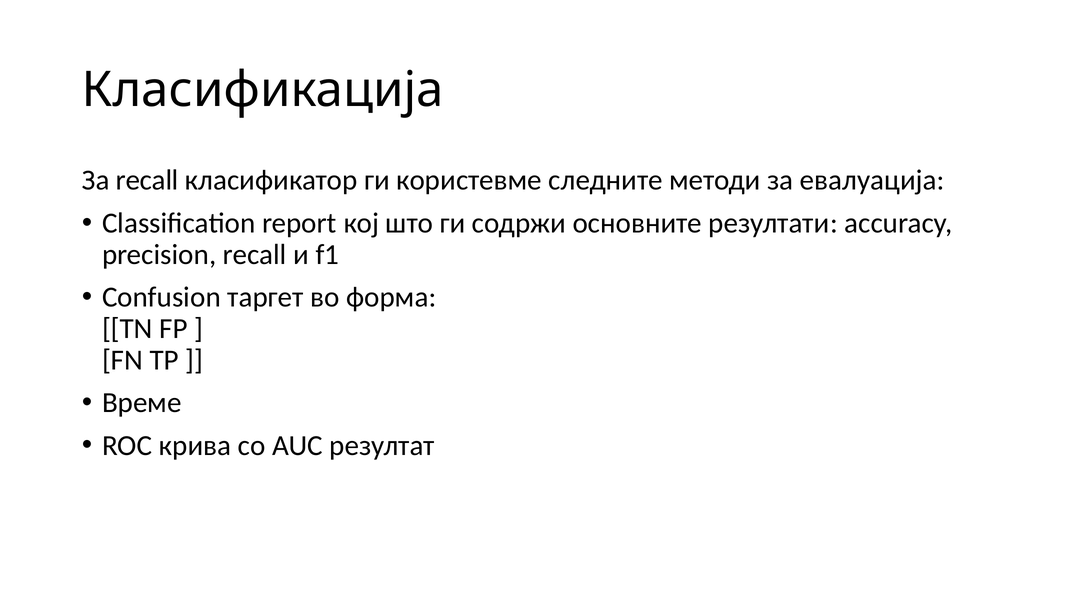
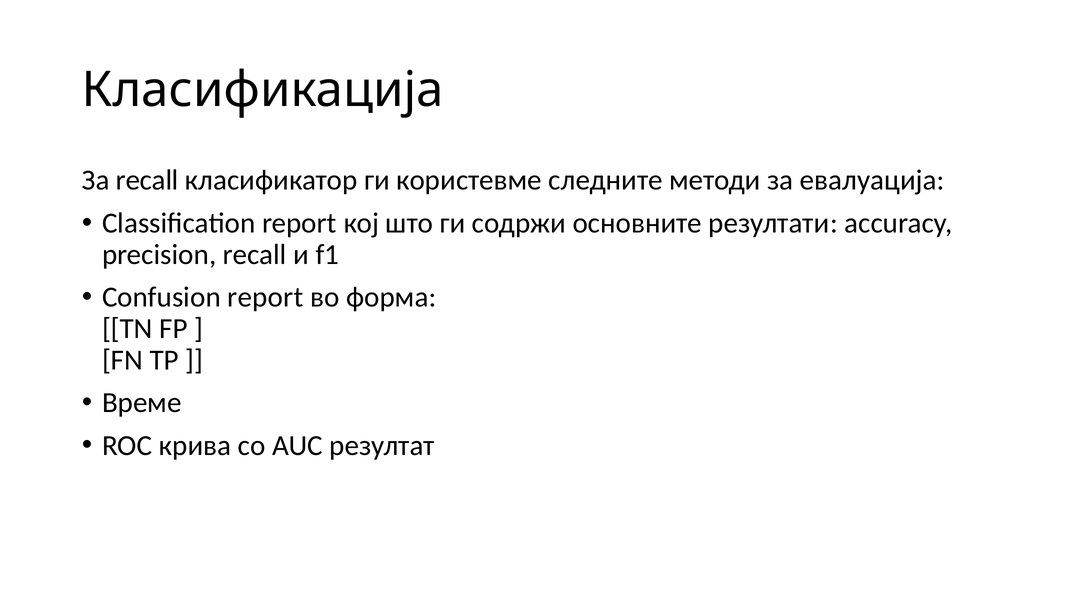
Confusion таргет: таргет -> report (265, 297)
